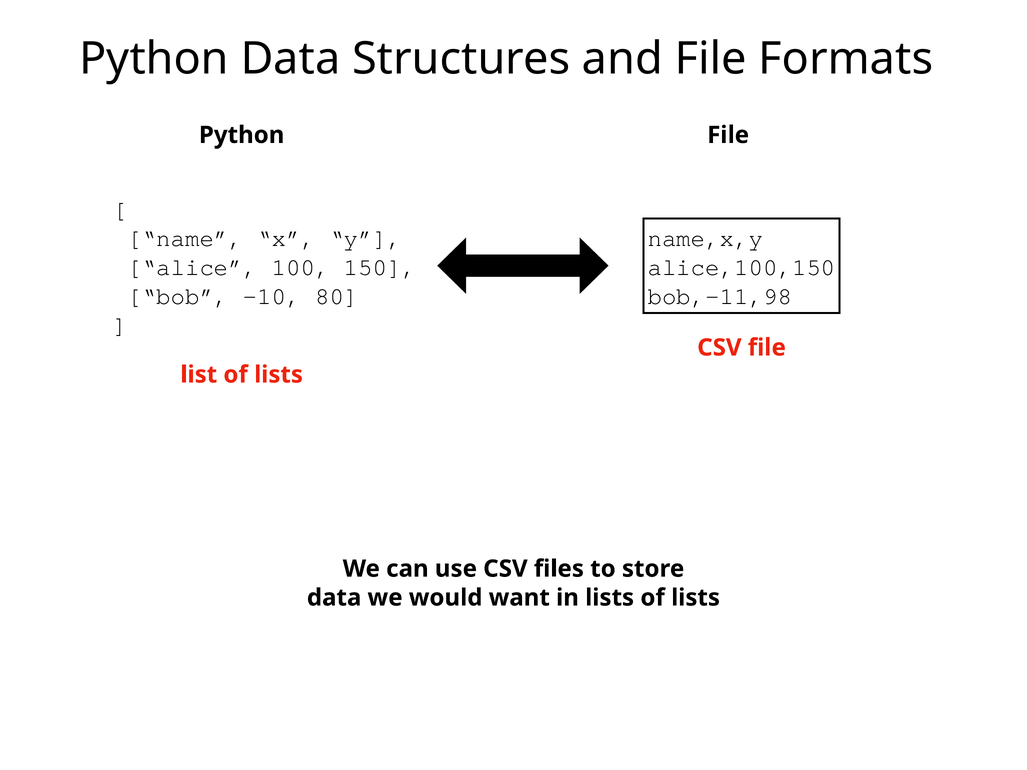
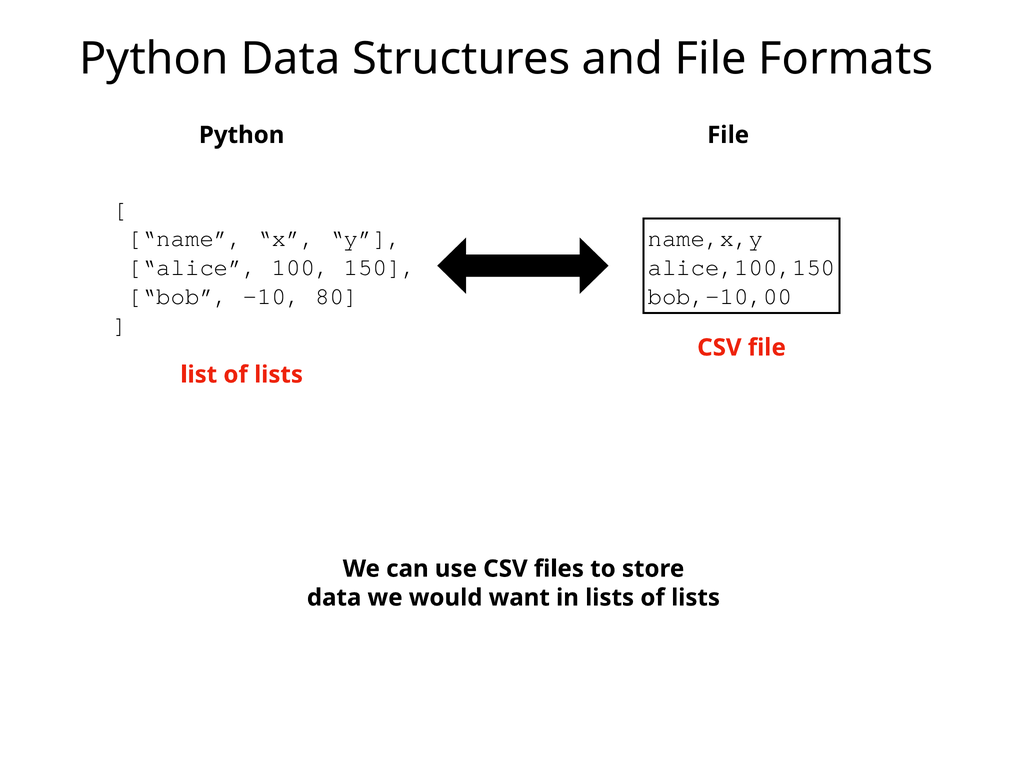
bob,-11,98: bob,-11,98 -> bob,-10,00 (720, 296)
